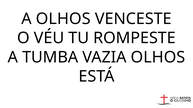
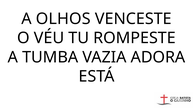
VAZIA OLHOS: OLHOS -> ADORA (158, 57)
